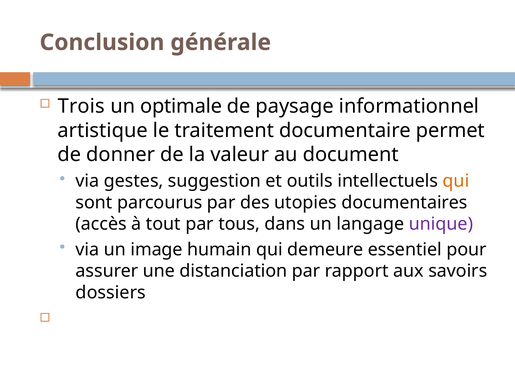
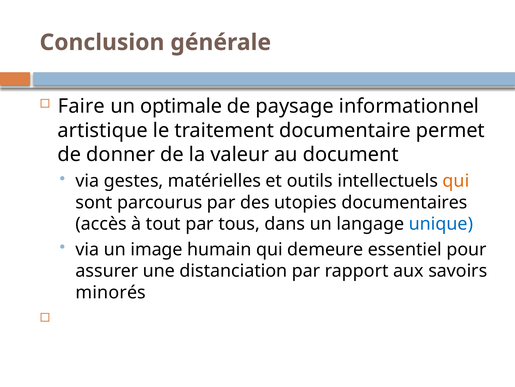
Trois: Trois -> Faire (81, 106)
suggestion: suggestion -> matérielles (214, 181)
unique colour: purple -> blue (441, 224)
dossiers: dossiers -> minorés (111, 292)
